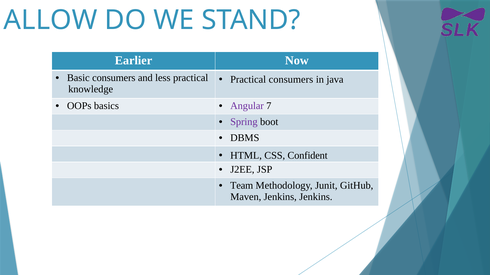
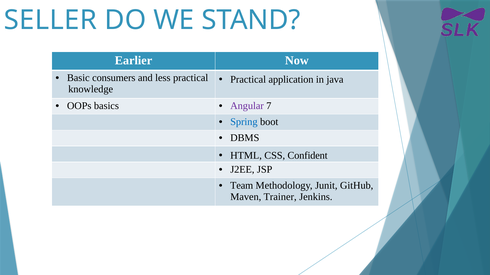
ALLOW: ALLOW -> SELLER (50, 20)
Practical consumers: consumers -> application (291, 80)
Spring colour: purple -> blue (244, 122)
Maven Jenkins: Jenkins -> Trainer (280, 197)
